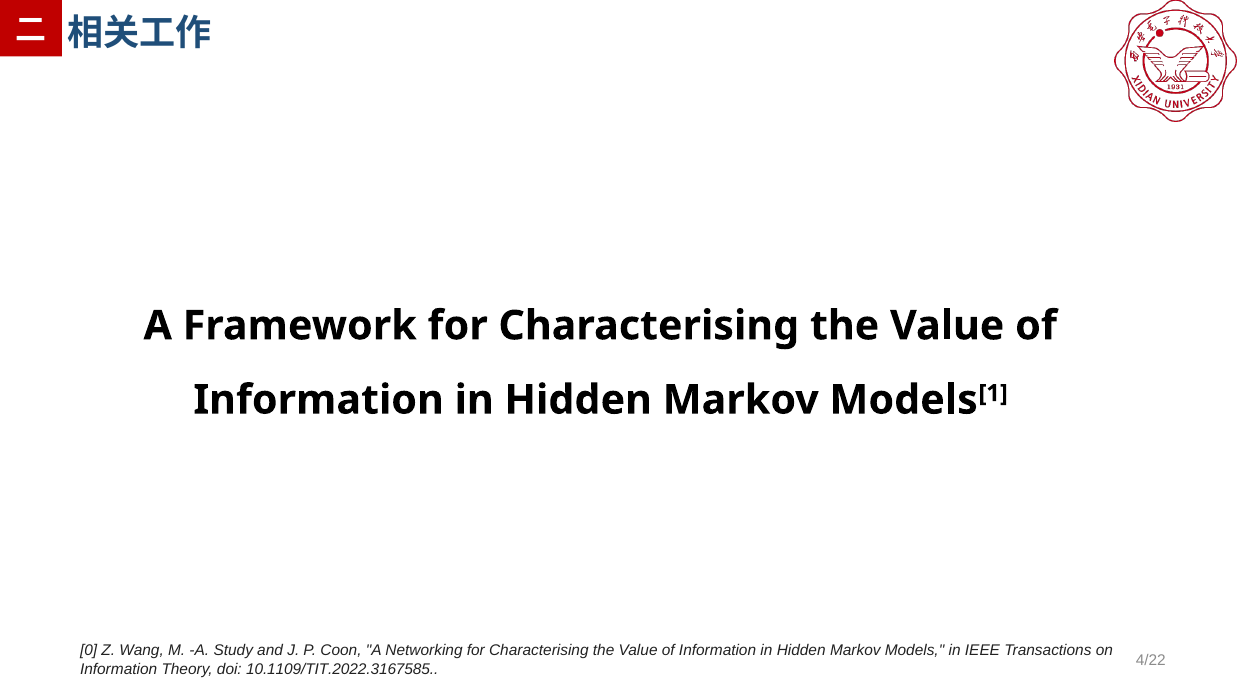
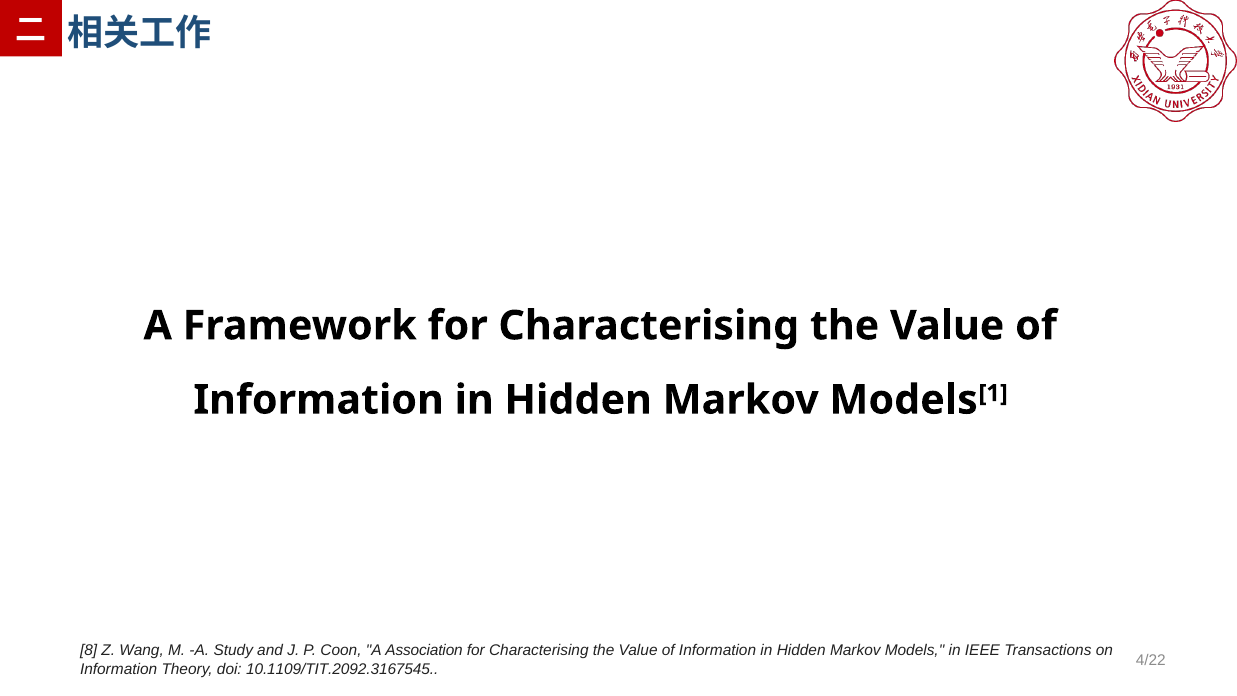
0: 0 -> 8 (89, 650)
Networking: Networking -> Association (424, 650)
10.1109/TIT.2022.3167585: 10.1109/TIT.2022.3167585 -> 10.1109/TIT.2092.3167545 (342, 669)
